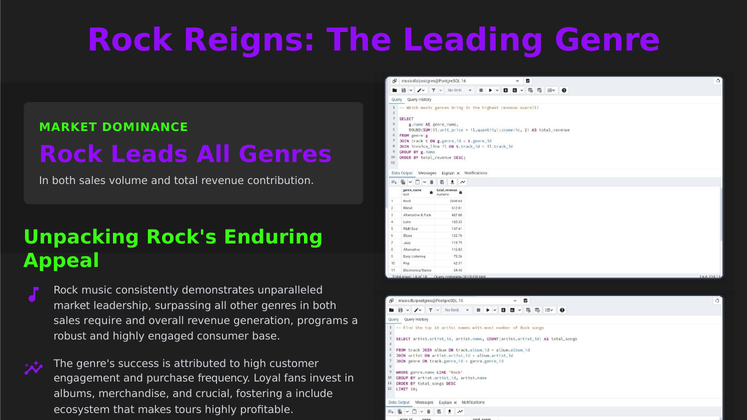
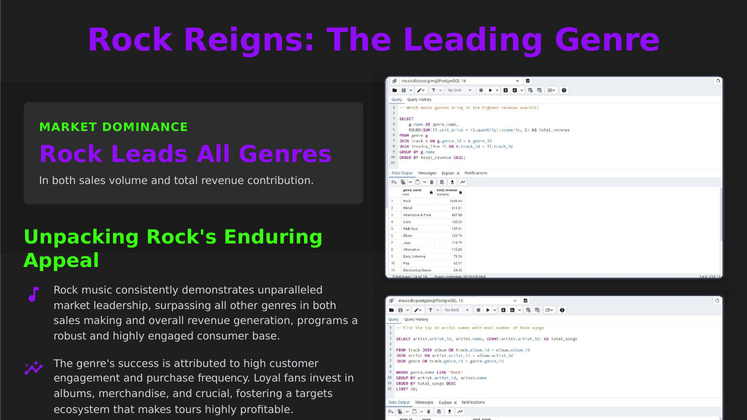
require: require -> making (103, 321)
include: include -> targets (314, 394)
